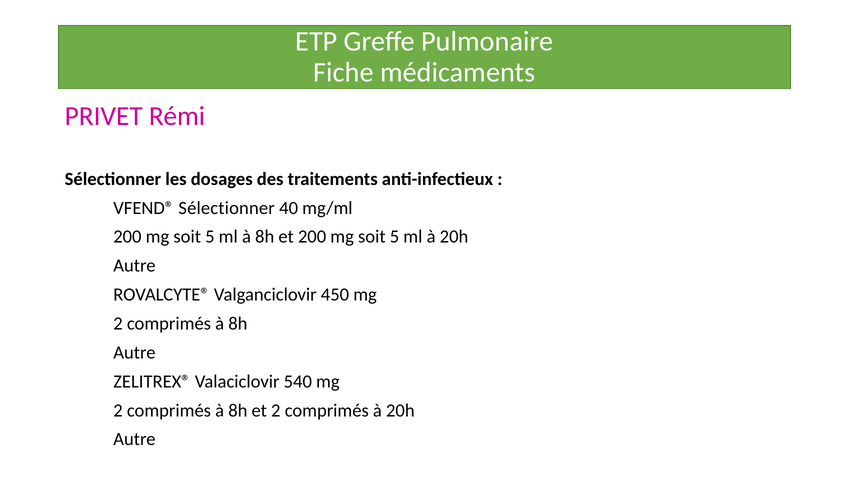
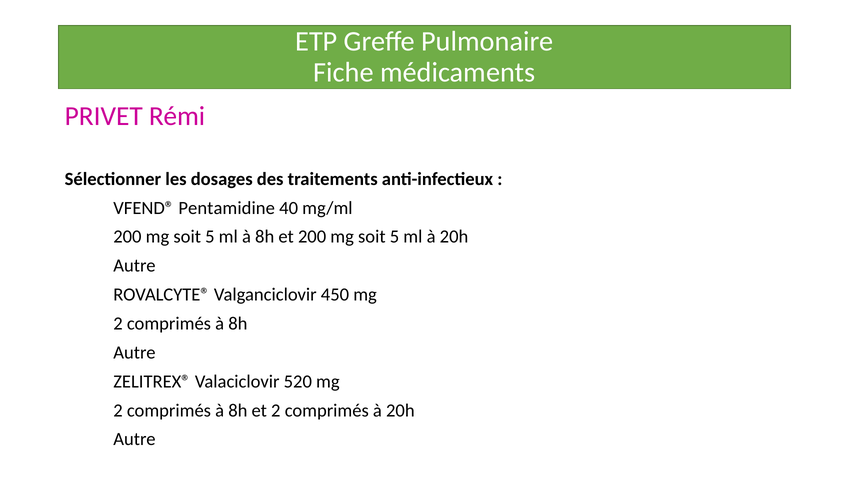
VFEND® Sélectionner: Sélectionner -> Pentamidine (227, 208)
540: 540 -> 520 (298, 381)
